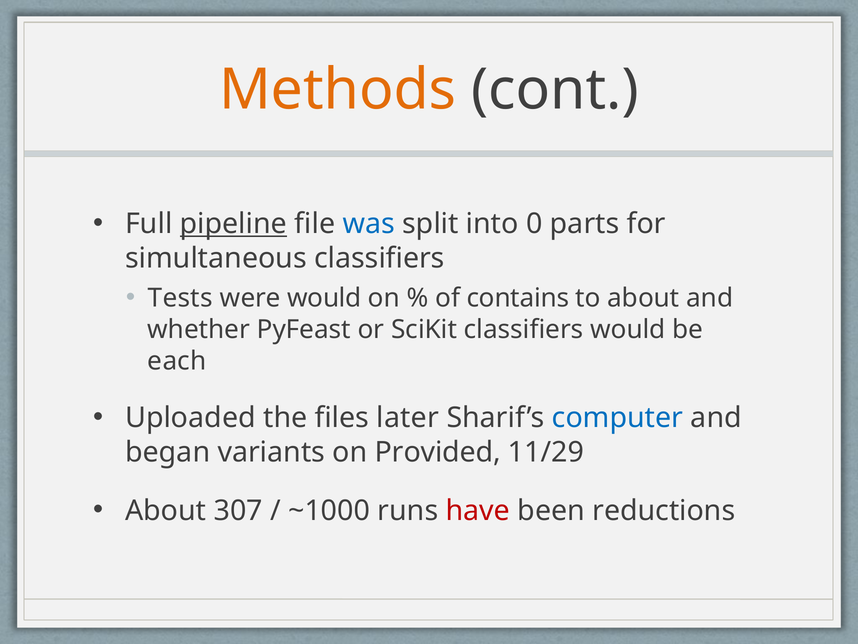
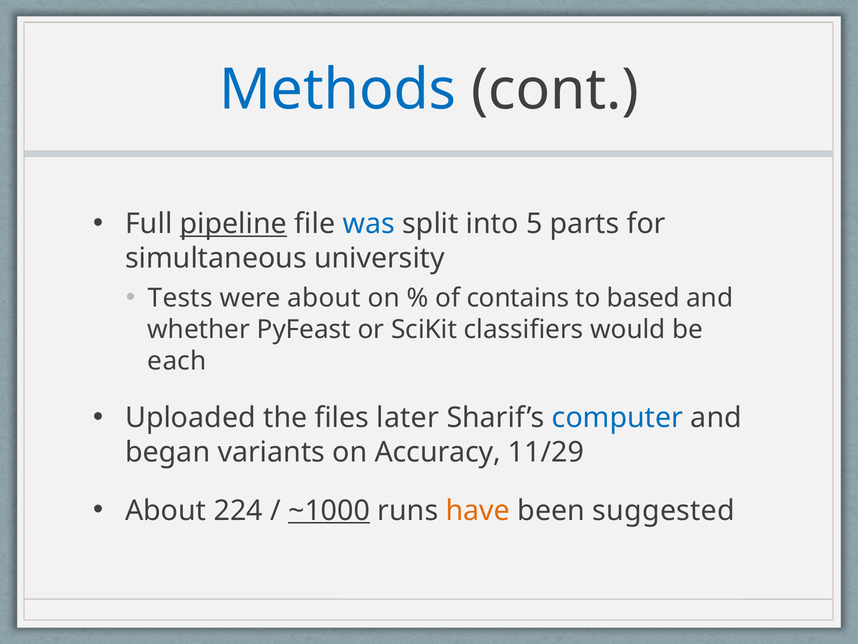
Methods colour: orange -> blue (338, 90)
0: 0 -> 5 (534, 224)
simultaneous classifiers: classifiers -> university (379, 258)
were would: would -> about (324, 298)
to about: about -> based (643, 298)
Provided: Provided -> Accuracy (438, 452)
307: 307 -> 224 (238, 510)
~1000 underline: none -> present (329, 510)
have colour: red -> orange (478, 510)
reductions: reductions -> suggested (664, 510)
